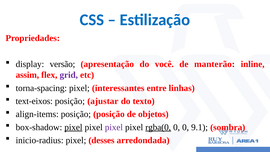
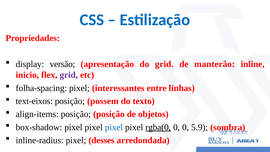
do você: você -> grid (164, 64)
assim: assim -> inicio (27, 75)
torna-spacing: torna-spacing -> folha-spacing (41, 88)
ajustar: ajustar -> possem (103, 101)
pixel underline: present -> none (73, 127)
pixel colour: purple -> blue (114, 127)
9.1: 9.1 -> 5.9 (200, 127)
inicio-radius: inicio-radius -> inline-radius (40, 140)
